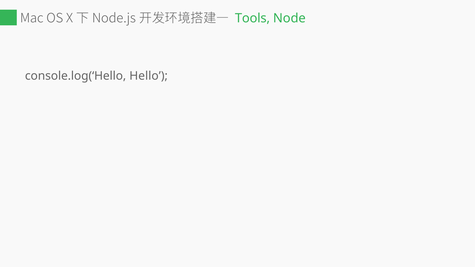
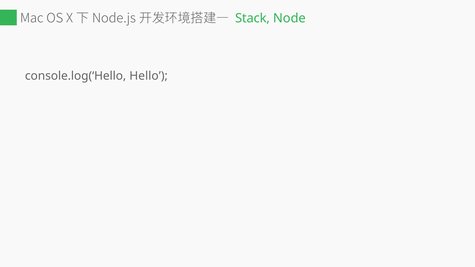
Tools: Tools -> Stack (252, 18)
